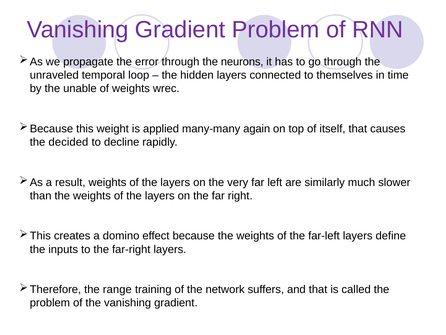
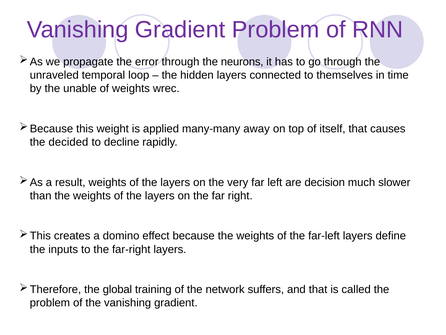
again: again -> away (257, 129)
similarly: similarly -> decision (325, 182)
range: range -> global (117, 289)
